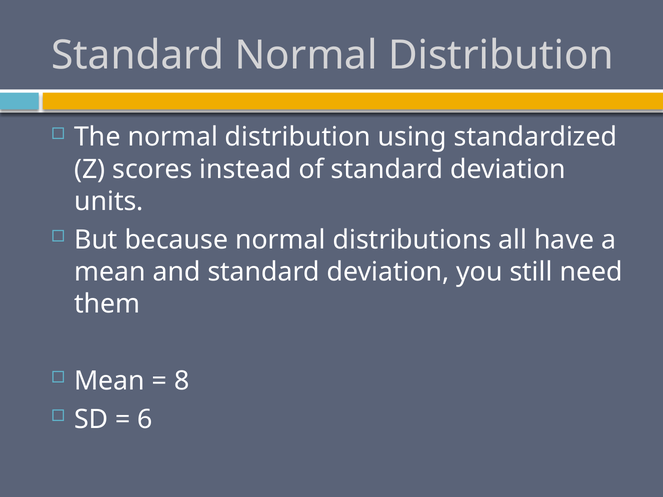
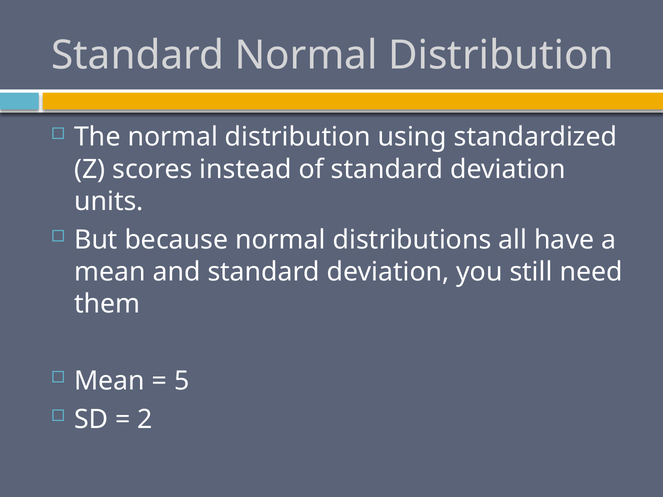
8: 8 -> 5 (182, 381)
6: 6 -> 2 (145, 419)
